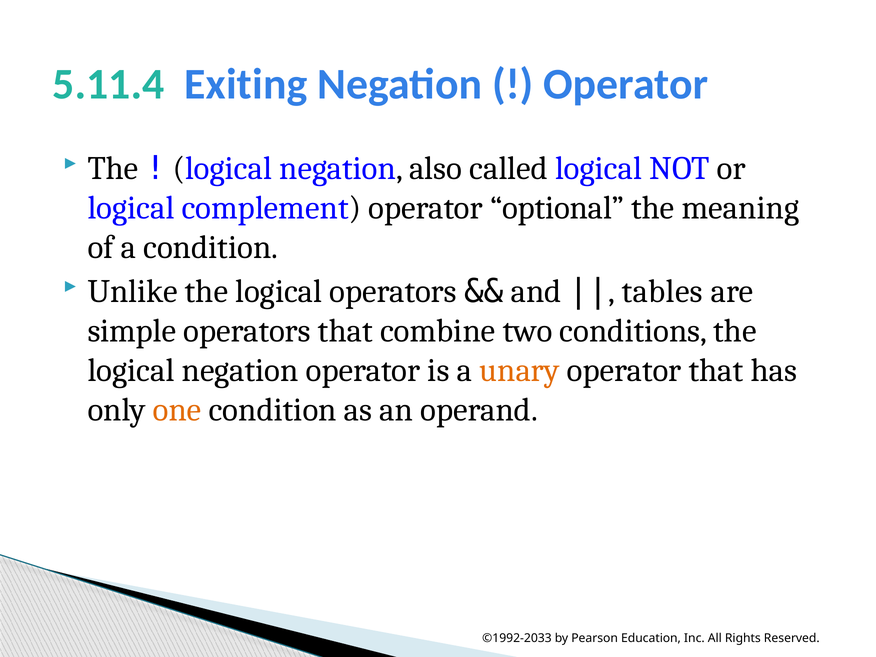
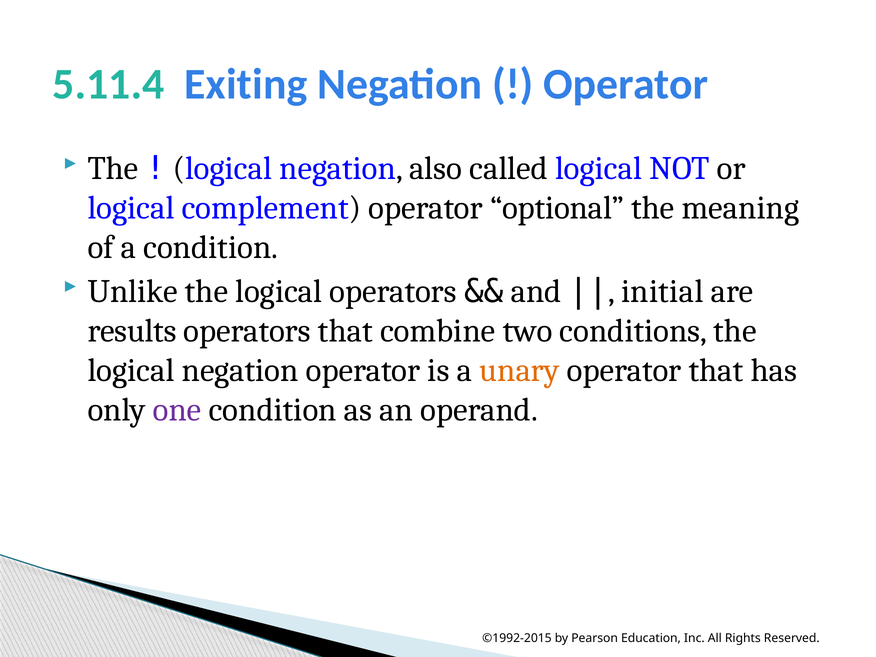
tables: tables -> initial (662, 292)
simple: simple -> results (132, 331)
one colour: orange -> purple (177, 410)
©1992-2033: ©1992-2033 -> ©1992-2015 (517, 638)
